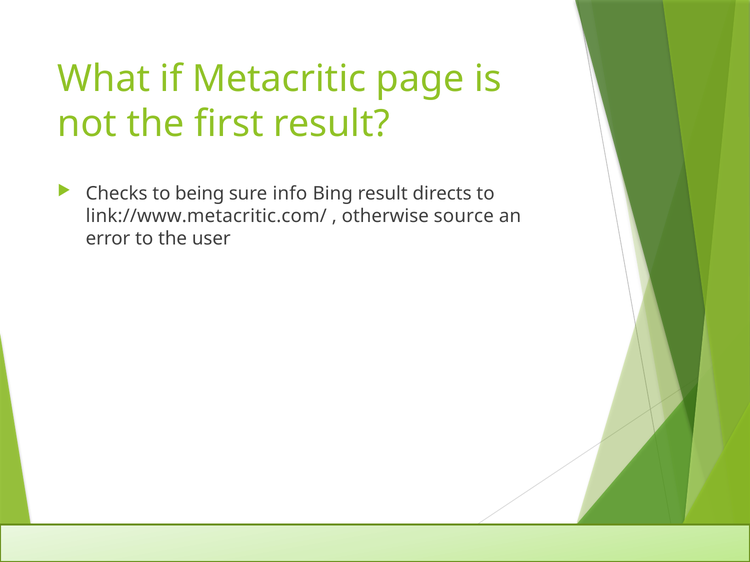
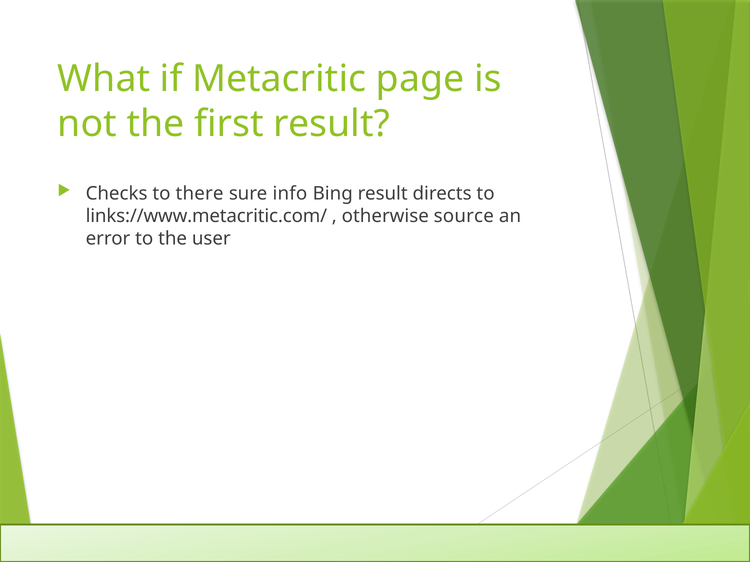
being: being -> there (200, 194)
link://www.metacritic.com/: link://www.metacritic.com/ -> links://www.metacritic.com/ (206, 216)
